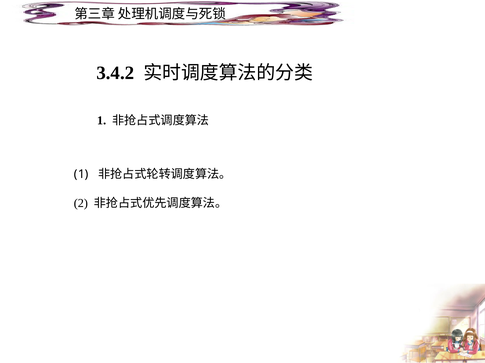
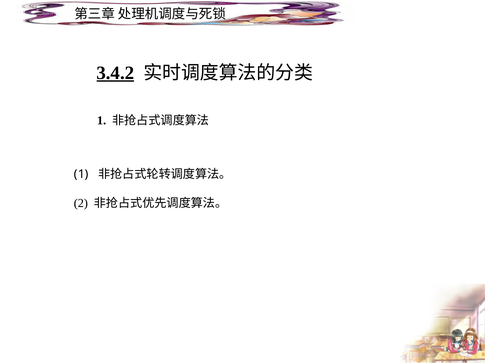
3.4.2 underline: none -> present (115, 73)
